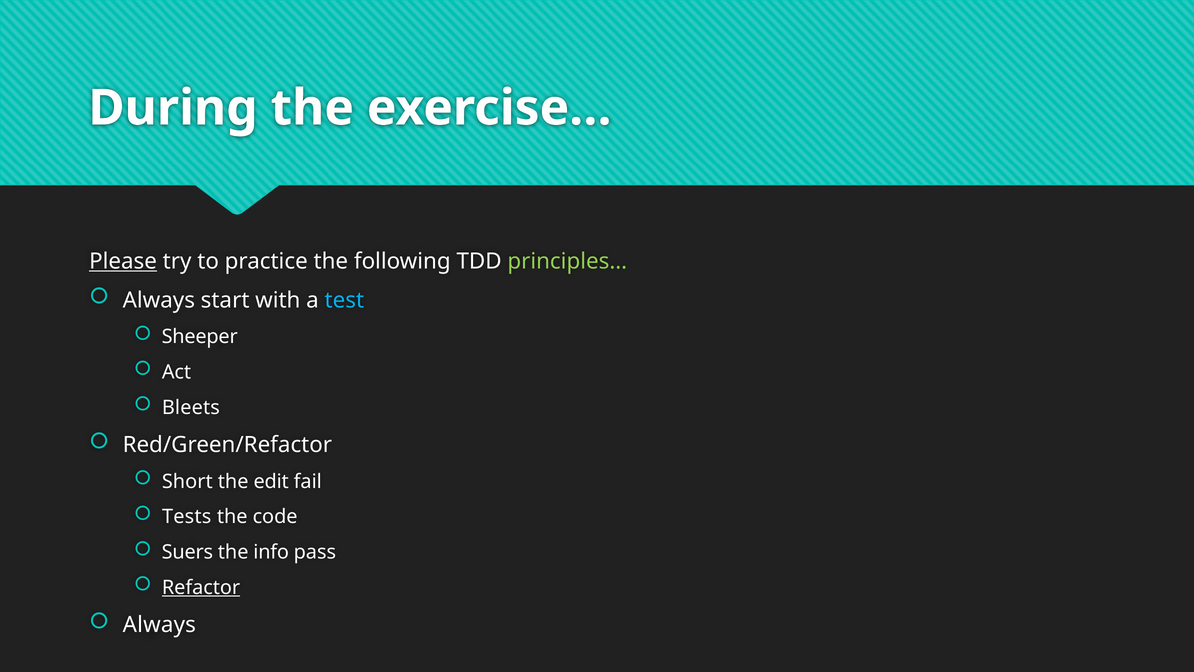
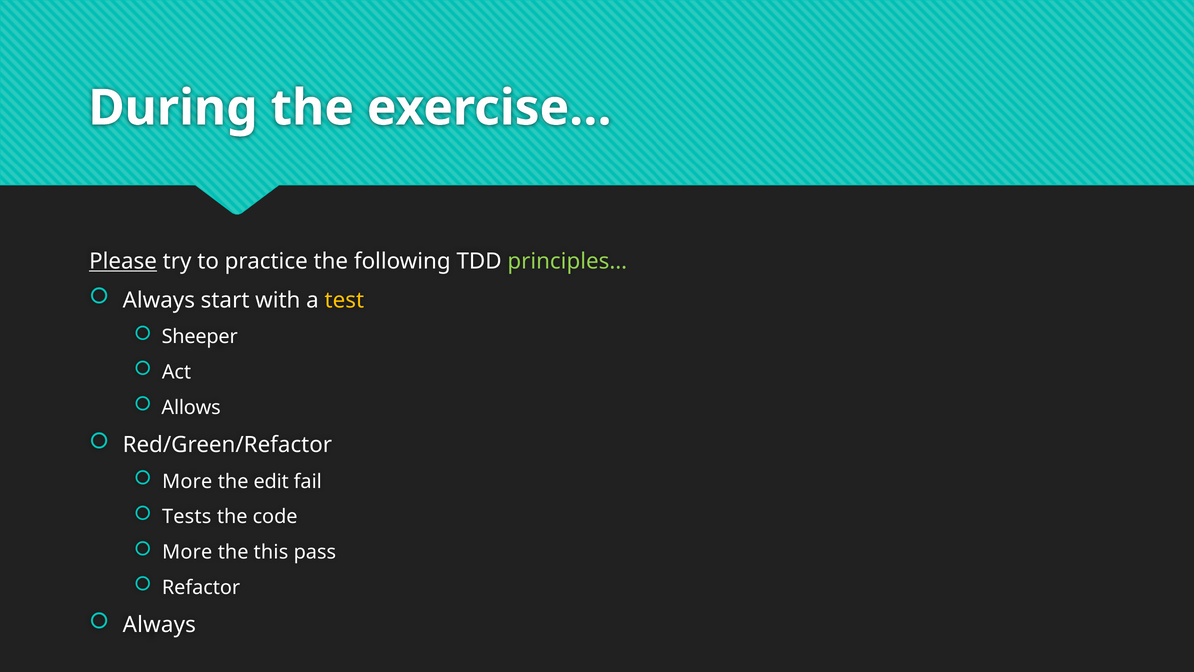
test colour: light blue -> yellow (344, 300)
Bleets: Bleets -> Allows (191, 407)
Short: Short -> More (187, 481)
Suers: Suers -> More (187, 552)
info: info -> this (271, 552)
Refactor underline: present -> none (201, 587)
